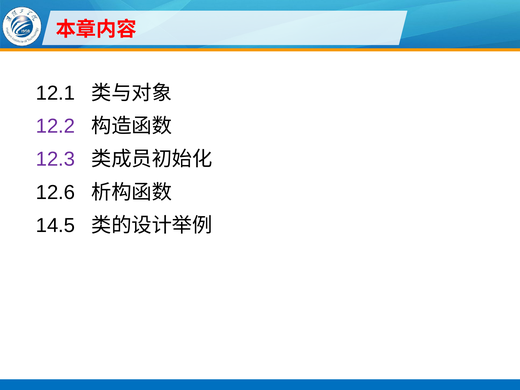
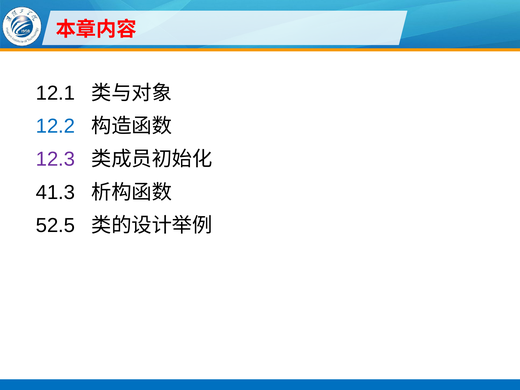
12.2 colour: purple -> blue (56, 126)
12.6: 12.6 -> 41.3 (56, 192)
14.5: 14.5 -> 52.5 (56, 226)
